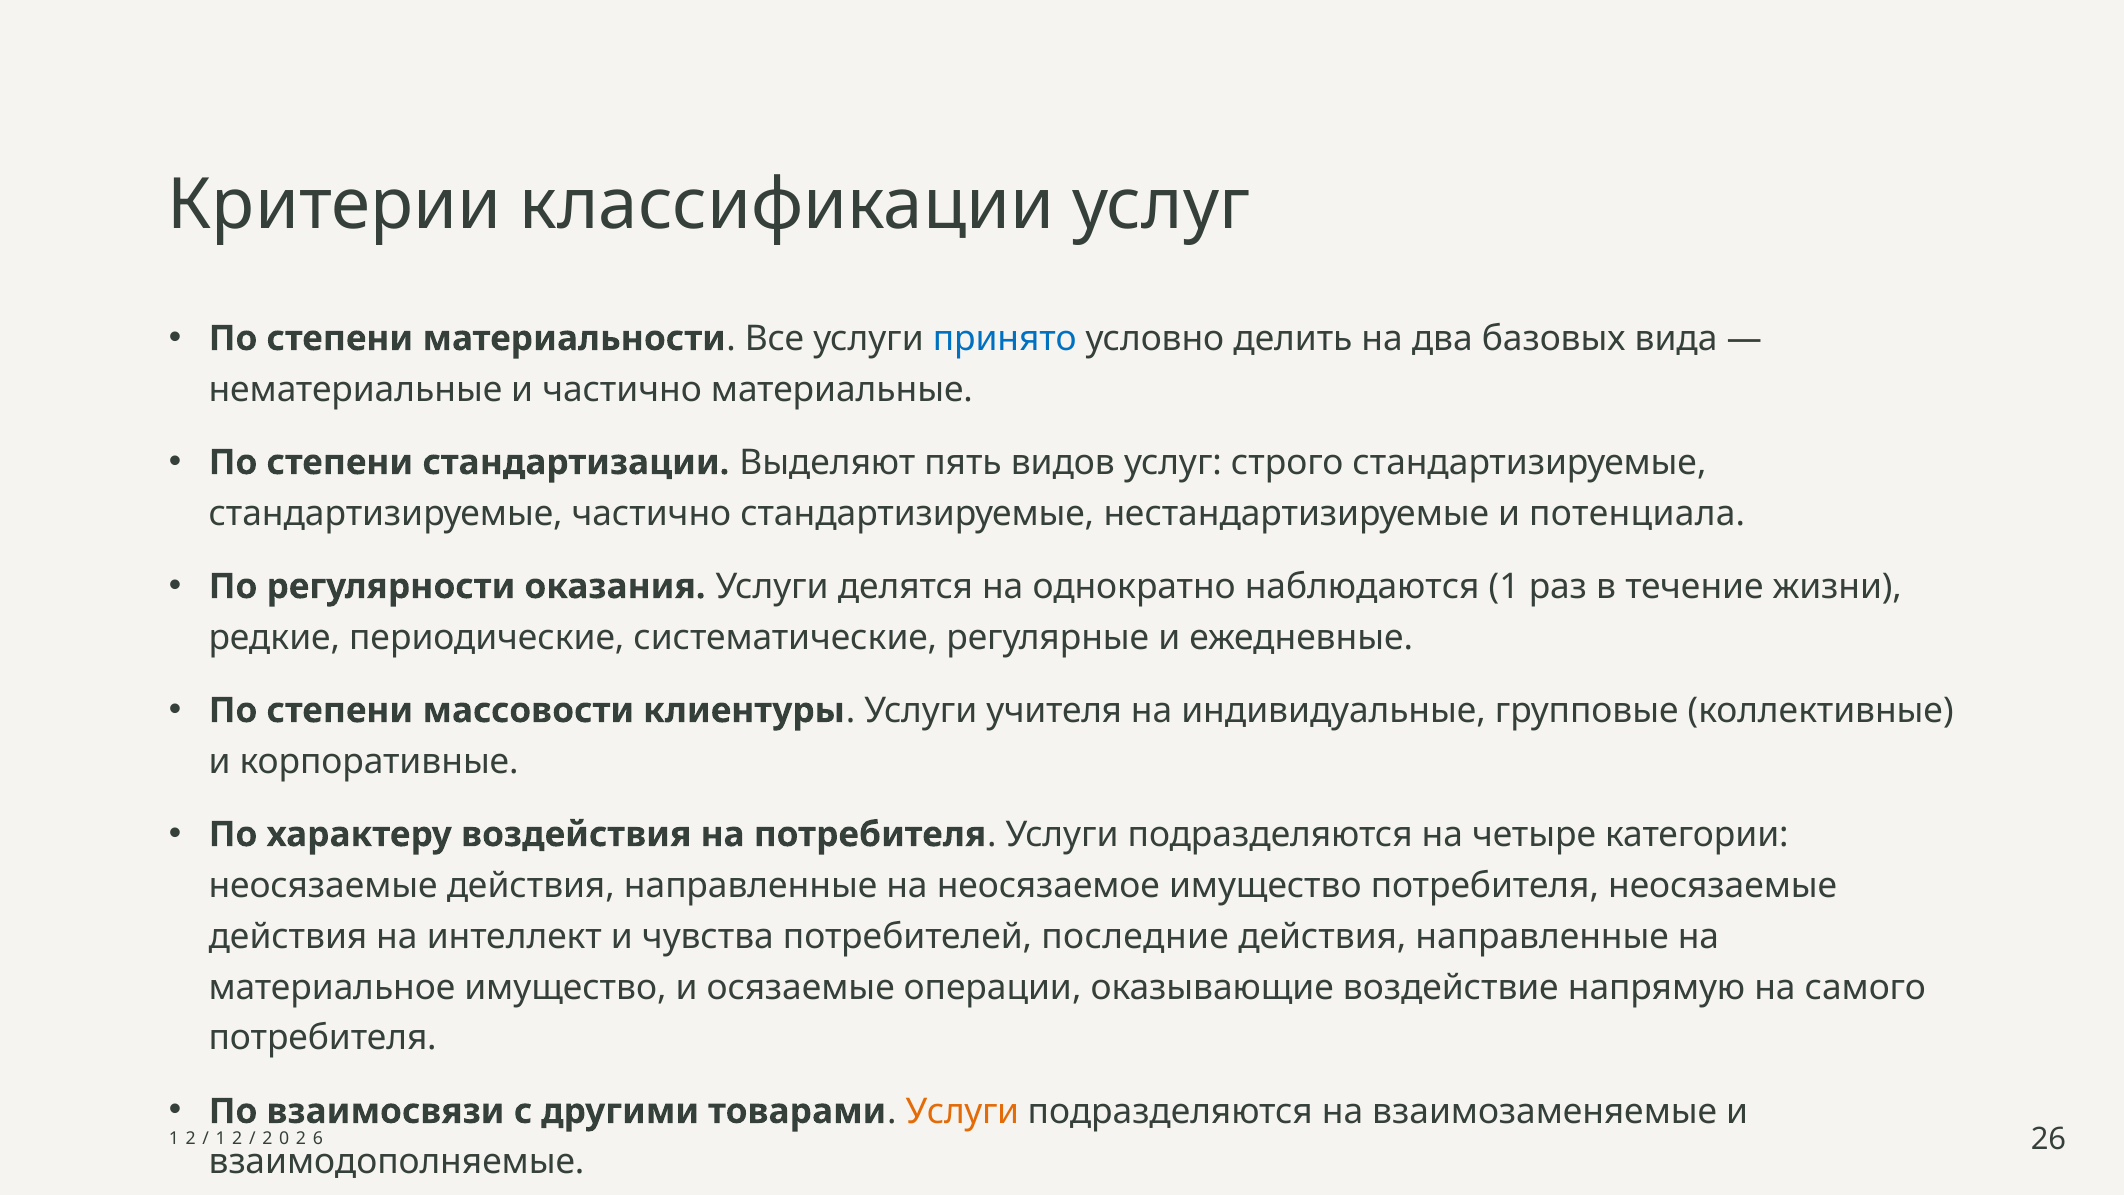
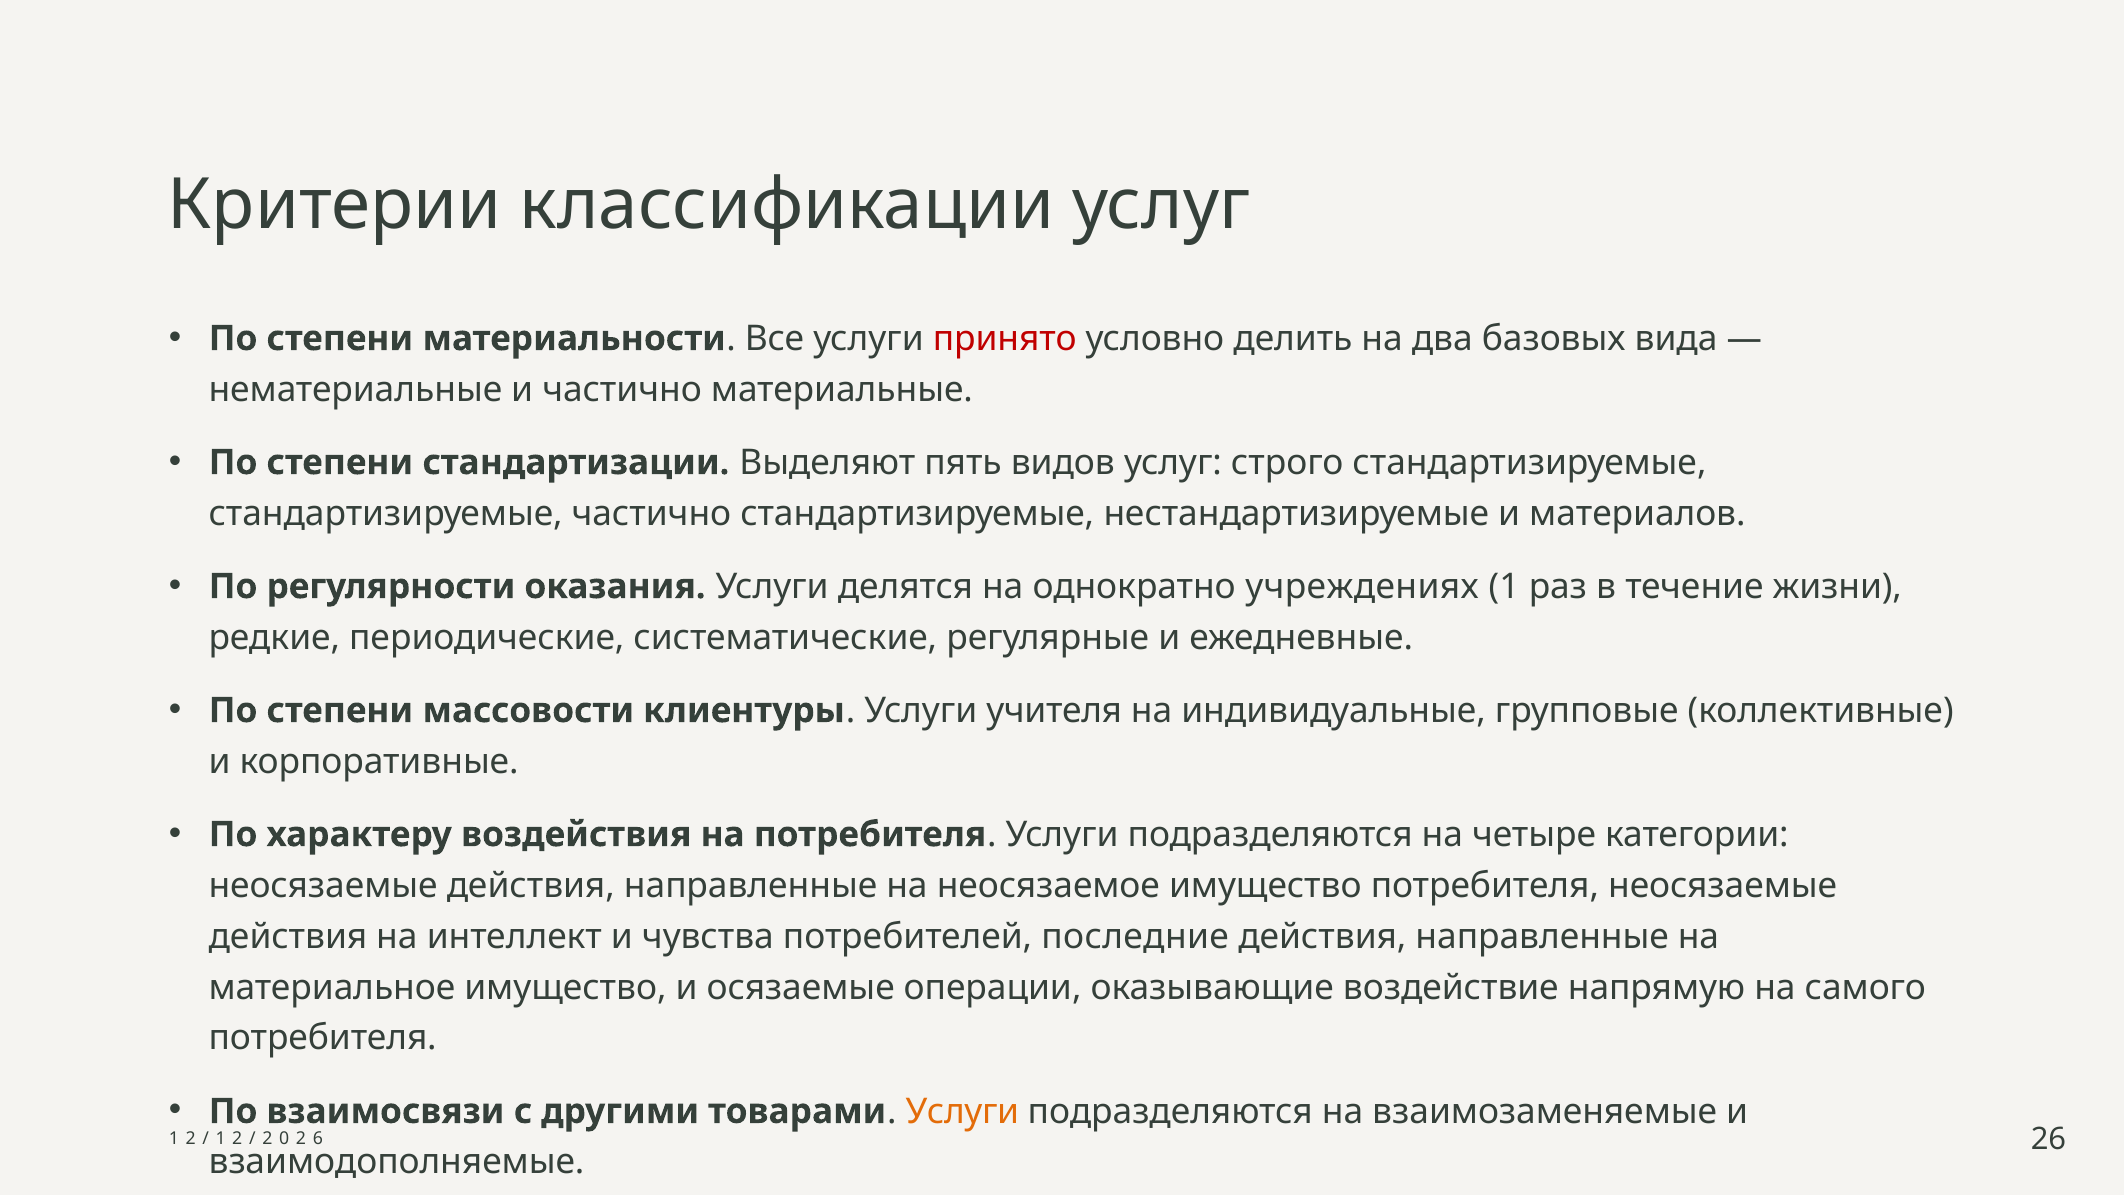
принято colour: blue -> red (1005, 338)
потенциала: потенциала -> материалов (1637, 513)
наблюдаются: наблюдаются -> учреждениях (1362, 586)
